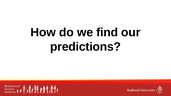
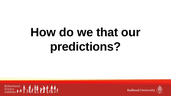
find: find -> that (107, 32)
